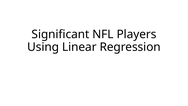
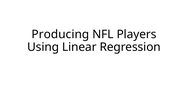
Significant: Significant -> Producing (60, 34)
